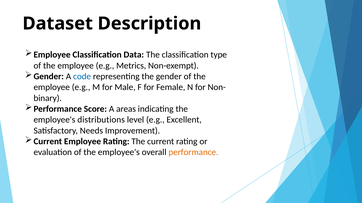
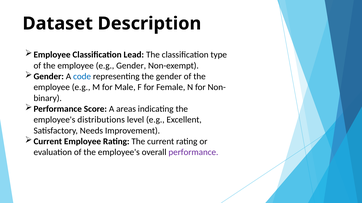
Data: Data -> Lead (134, 55)
e.g Metrics: Metrics -> Gender (131, 66)
performance colour: orange -> purple (193, 153)
